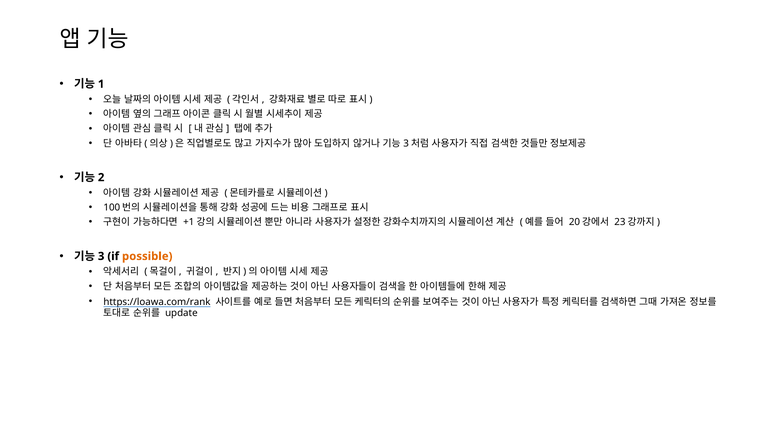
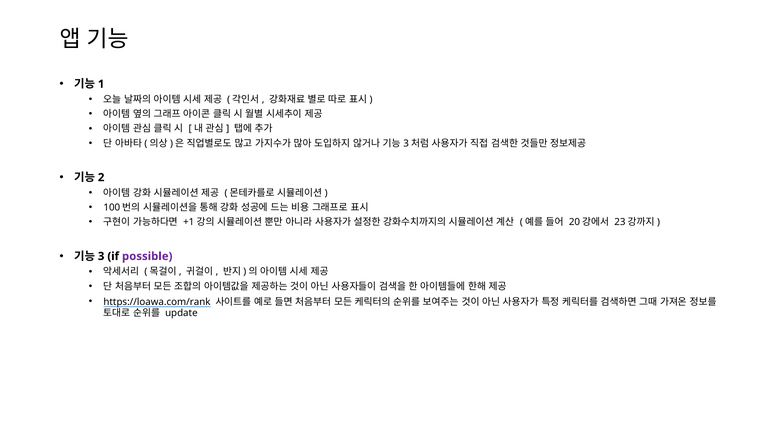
possible colour: orange -> purple (147, 256)
